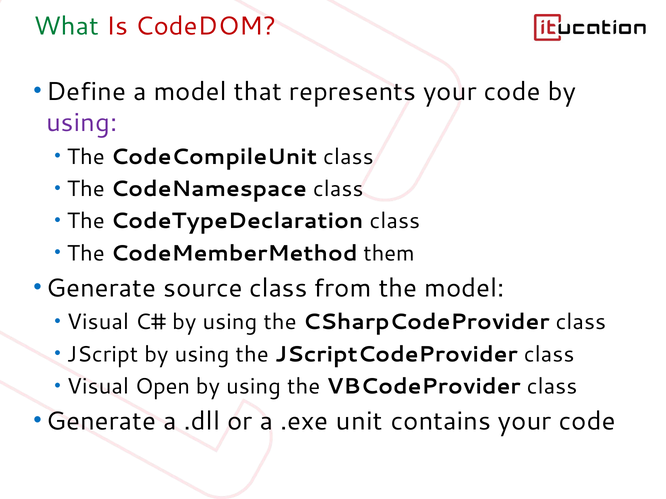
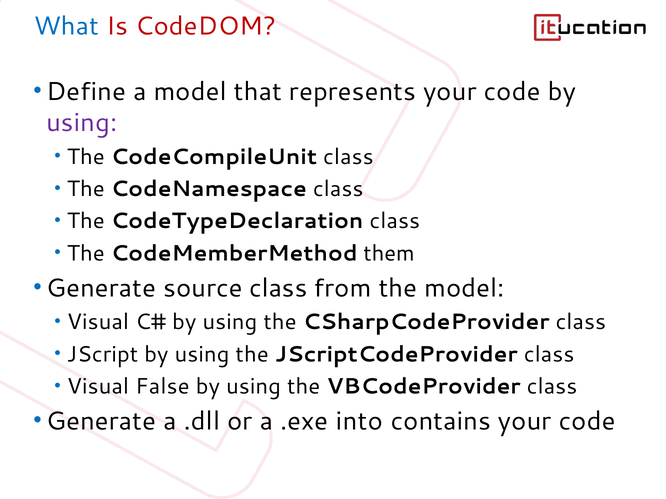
What colour: green -> blue (66, 26)
Open: Open -> False (162, 387)
unit: unit -> into (359, 422)
